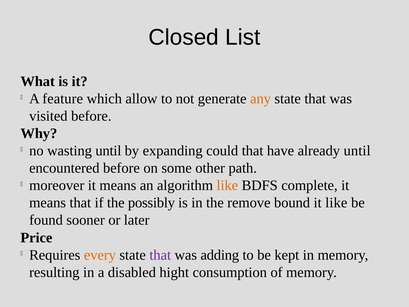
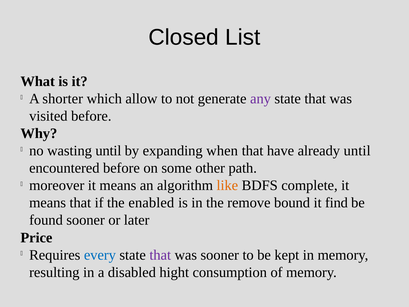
feature: feature -> shorter (63, 99)
any colour: orange -> purple (261, 99)
could: could -> when (222, 151)
possibly: possibly -> enabled (151, 203)
it like: like -> find (336, 203)
every colour: orange -> blue (100, 255)
was adding: adding -> sooner (220, 255)
